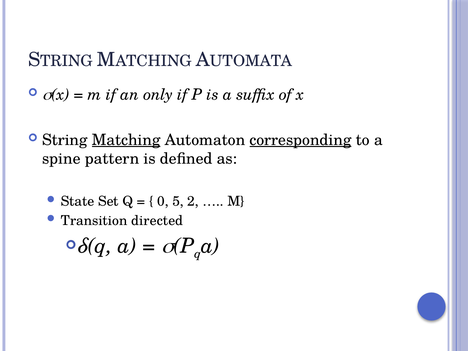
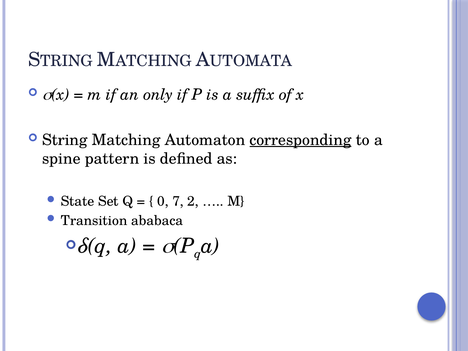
Matching underline: present -> none (126, 140)
5: 5 -> 7 (178, 201)
directed: directed -> ababaca (157, 221)
